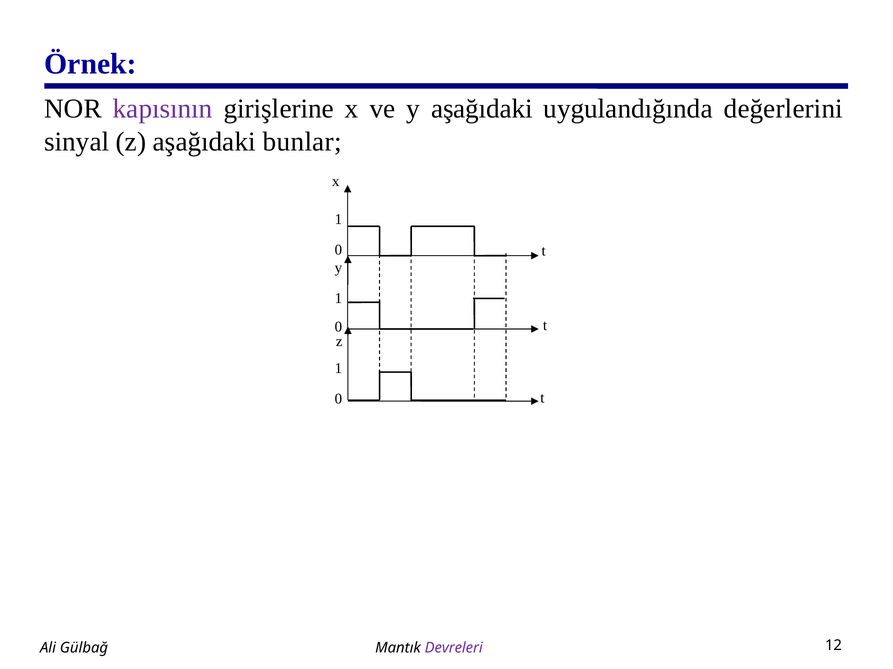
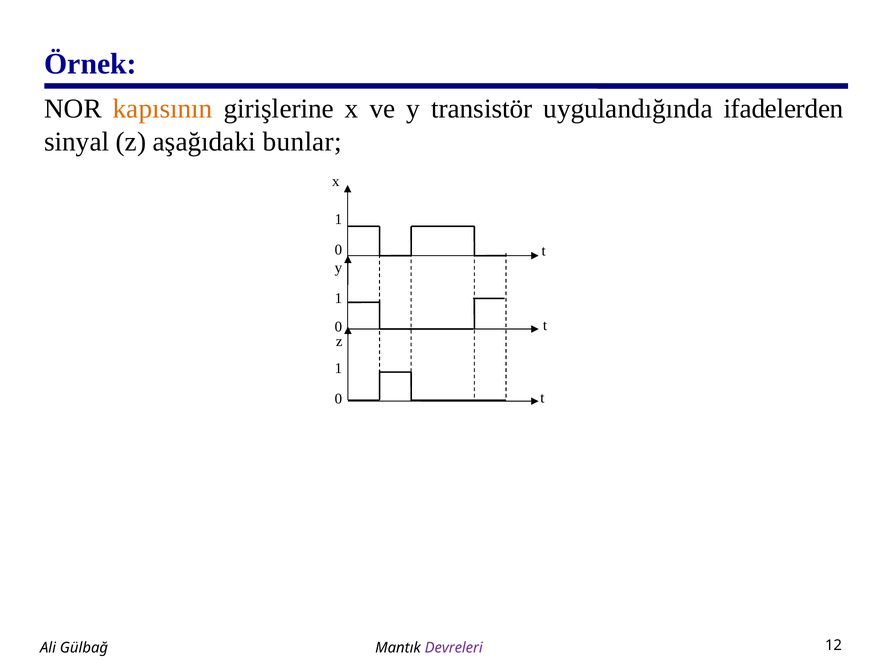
kapısının colour: purple -> orange (163, 109)
y aşağıdaki: aşağıdaki -> transistör (482, 109)
değerlerini: değerlerini -> ifadelerden (784, 109)
